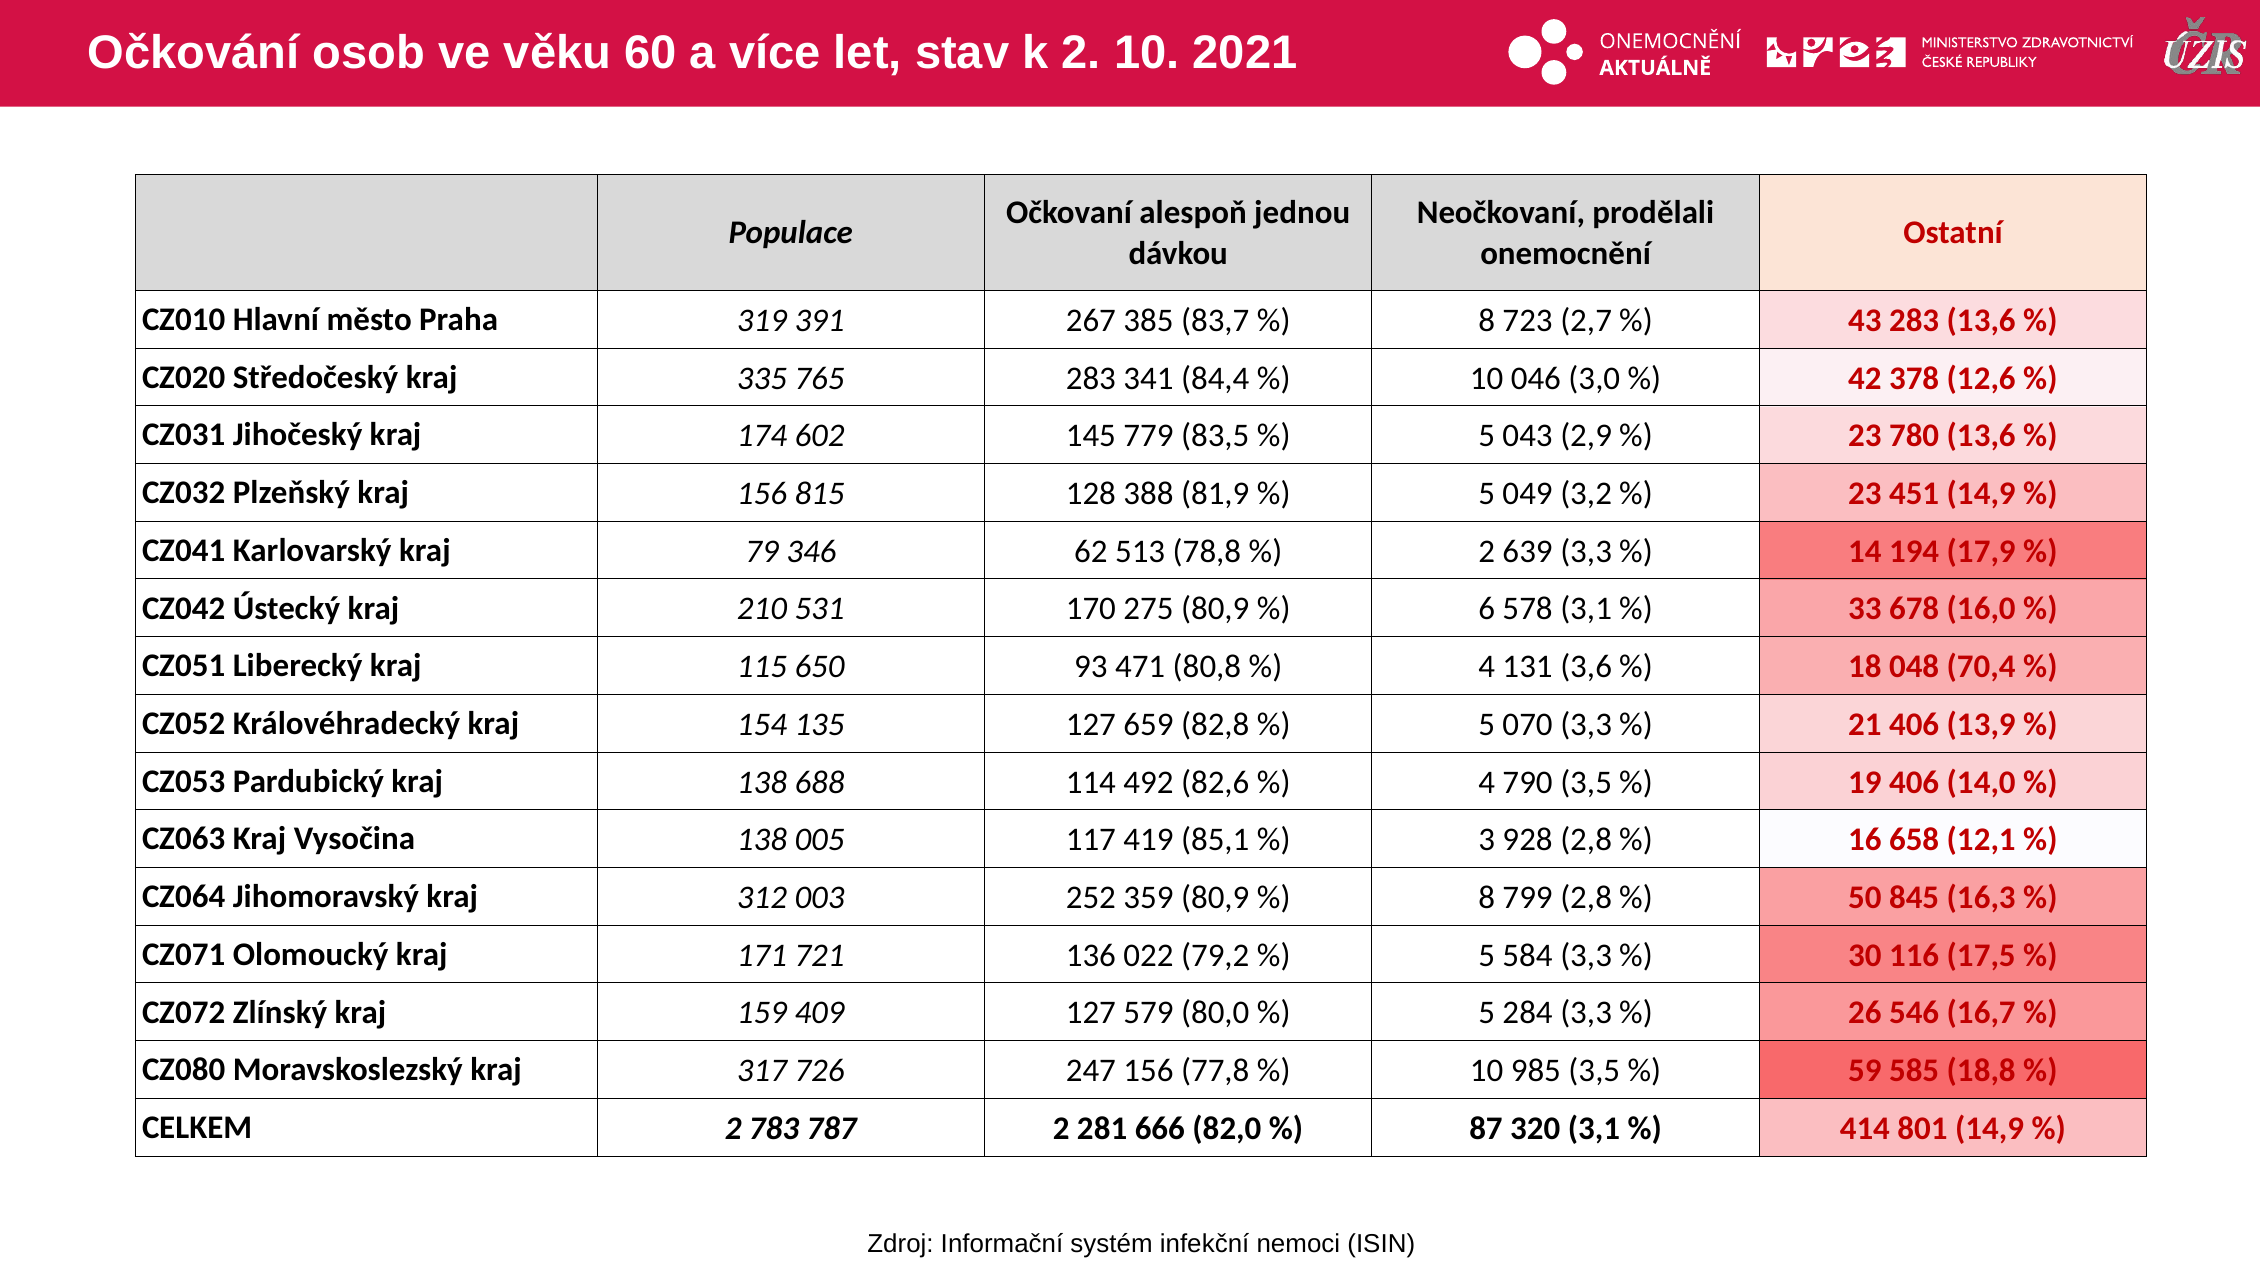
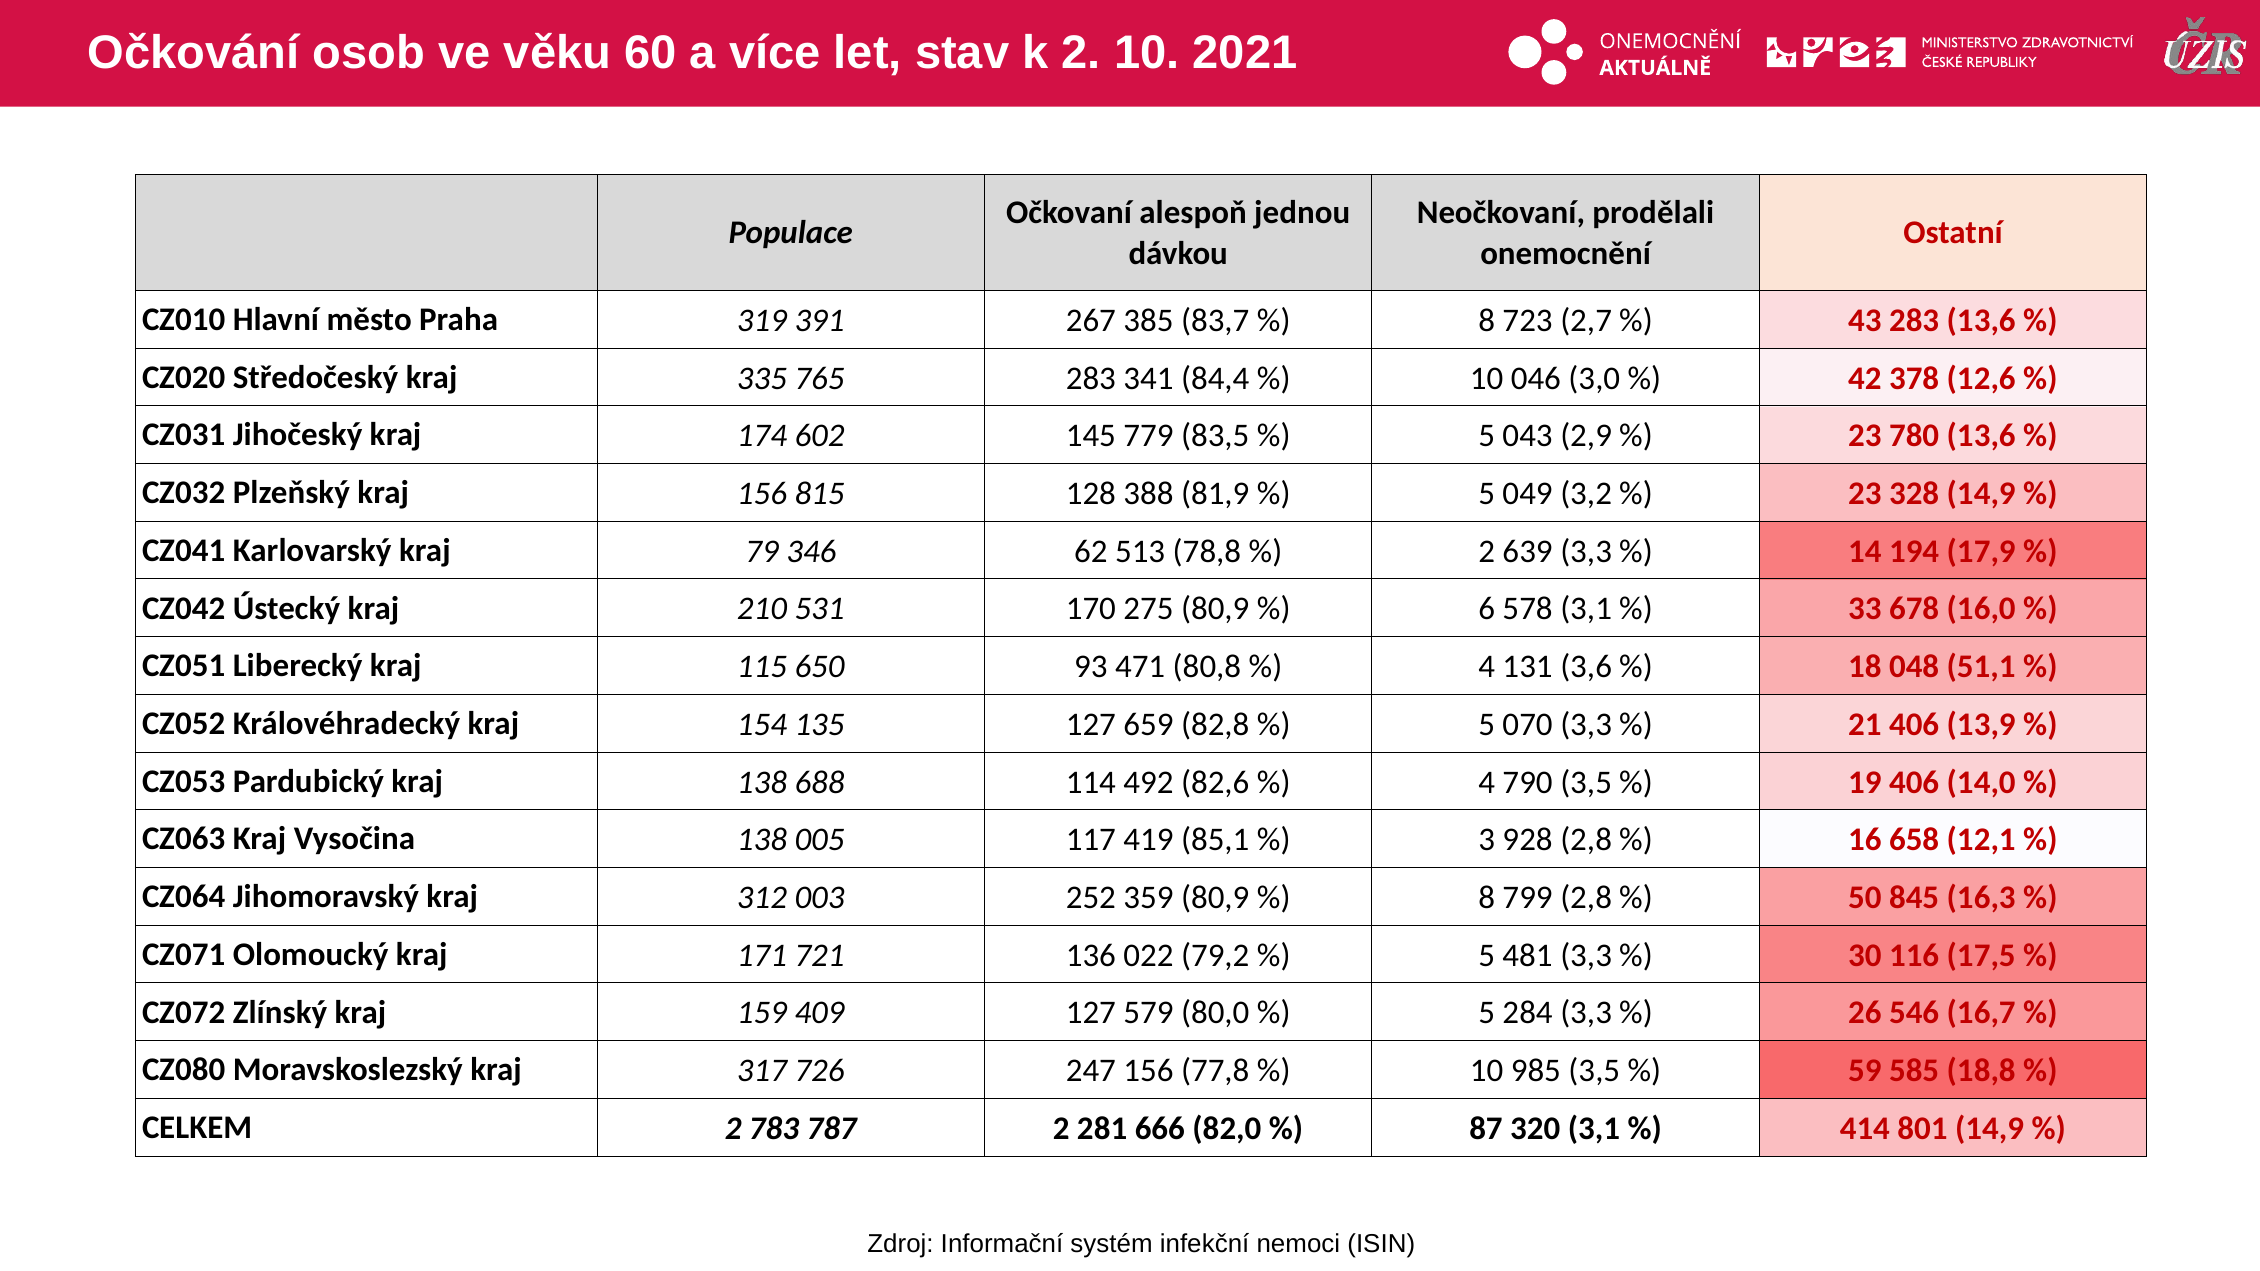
451: 451 -> 328 (1914, 494)
70,4: 70,4 -> 51,1 (1981, 667)
584: 584 -> 481 (1528, 956)
